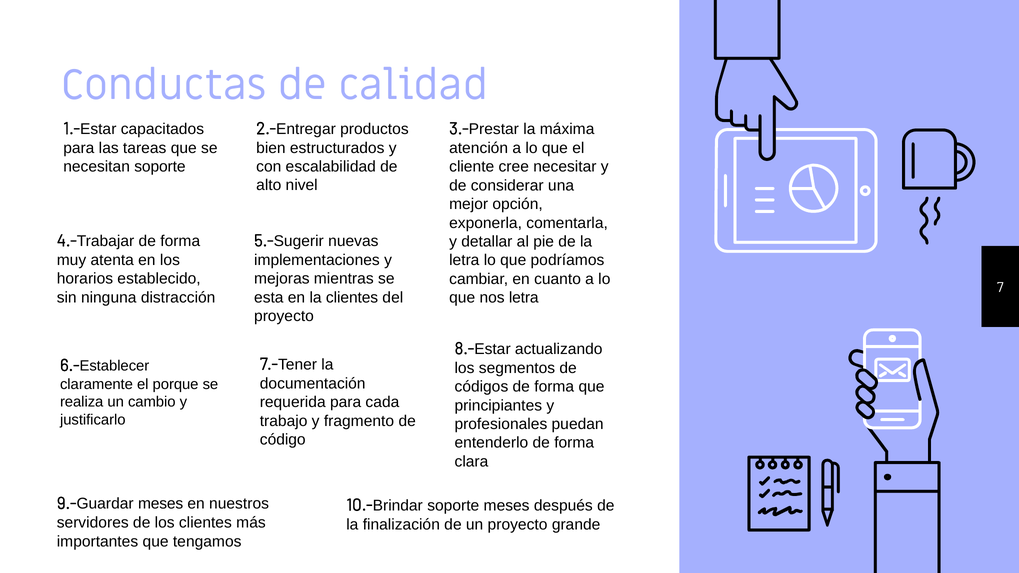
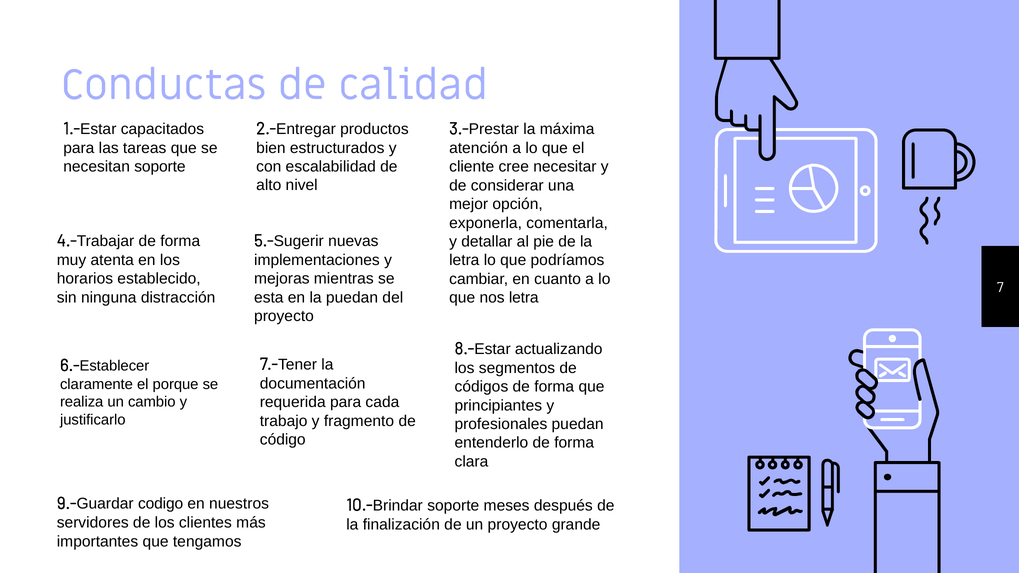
la clientes: clientes -> puedan (352, 298)
9.-Guardar meses: meses -> codigo (161, 504)
